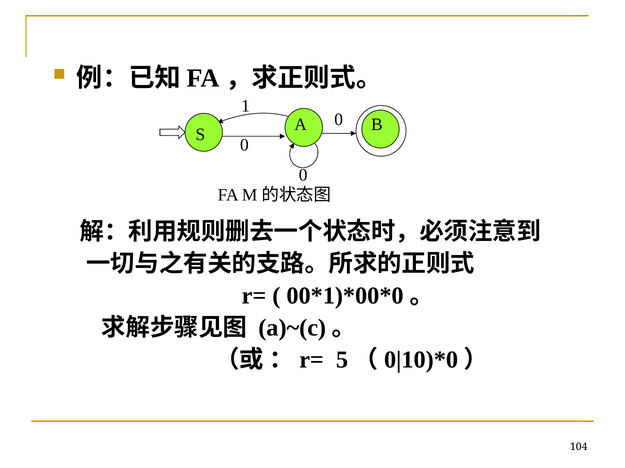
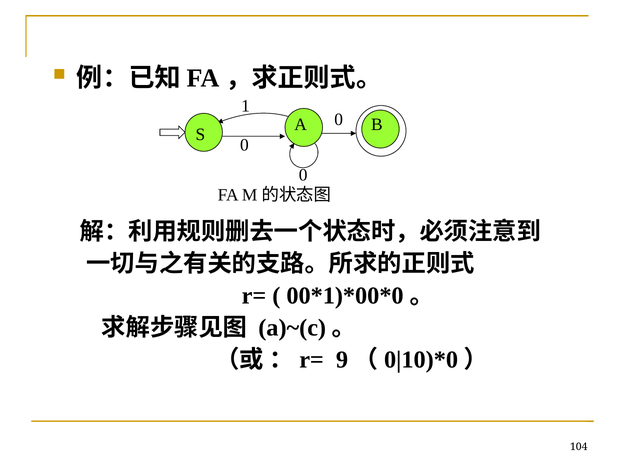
5: 5 -> 9 (342, 360)
